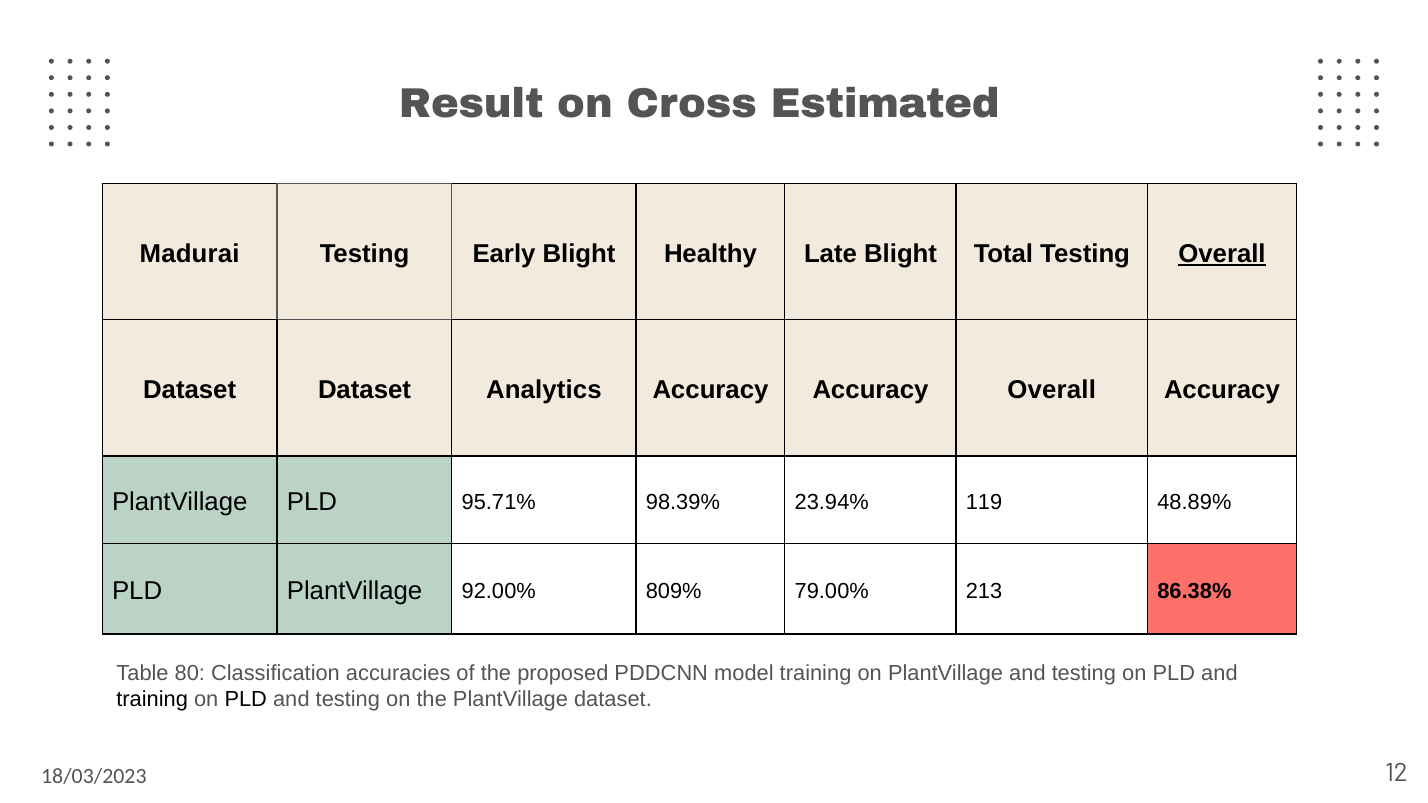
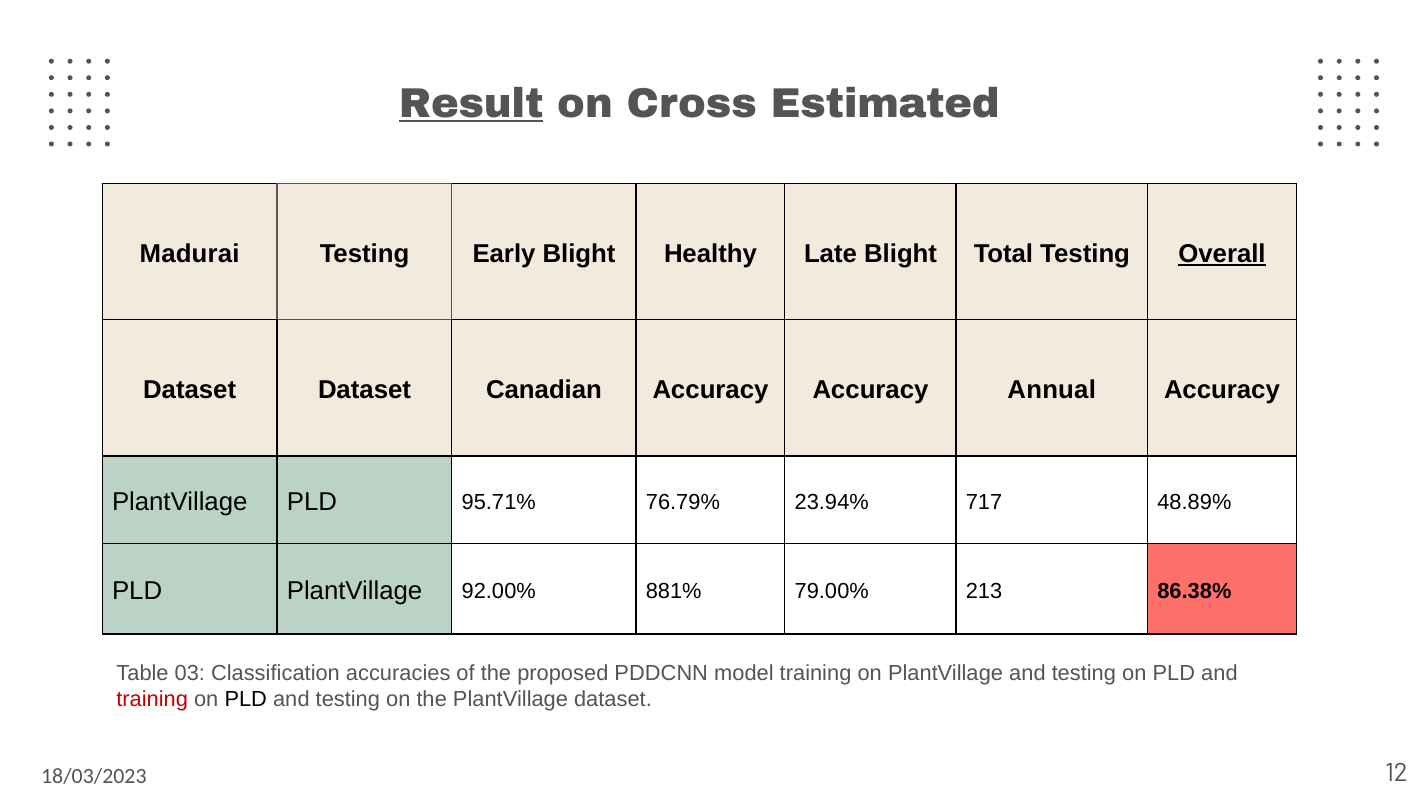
Result underline: none -> present (471, 103)
Analytics: Analytics -> Canadian (544, 390)
Accuracy Overall: Overall -> Annual (1052, 390)
98.39%: 98.39% -> 76.79% (683, 502)
119: 119 -> 717 (984, 502)
809%: 809% -> 881% (674, 591)
80: 80 -> 03 (190, 673)
training colour: black -> red (152, 700)
